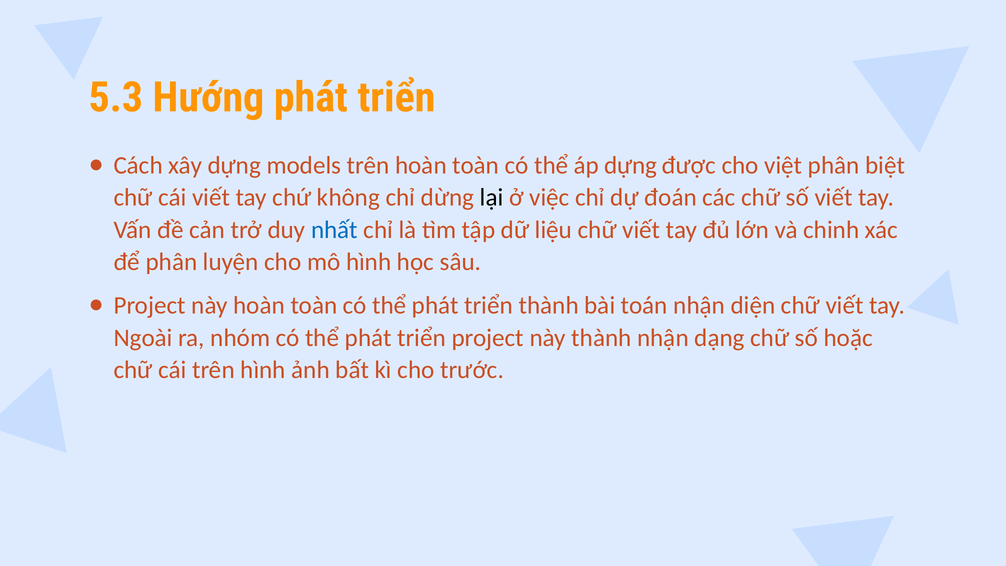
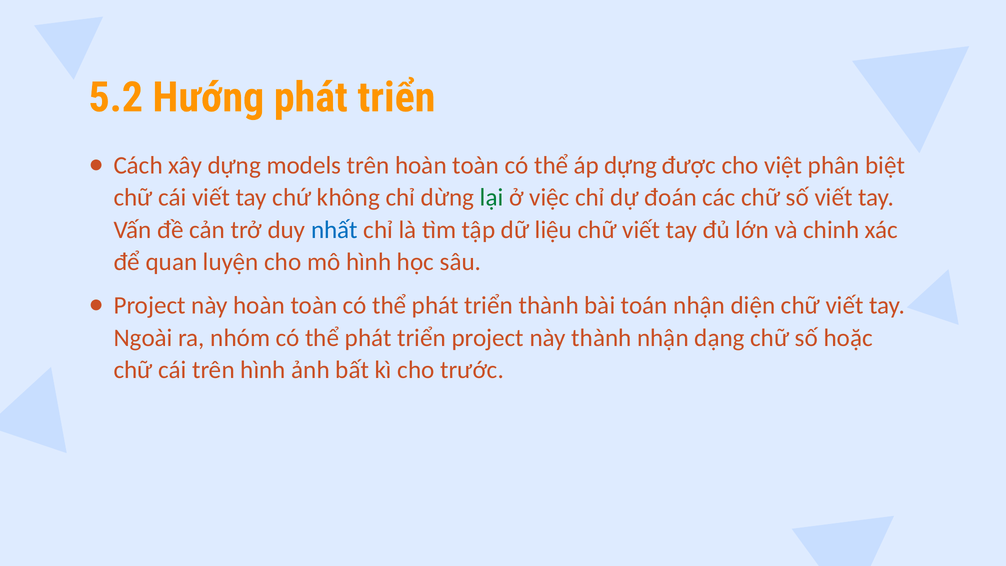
5.3: 5.3 -> 5.2 (116, 98)
lại colour: black -> green (492, 197)
để phân: phân -> quan (171, 262)
